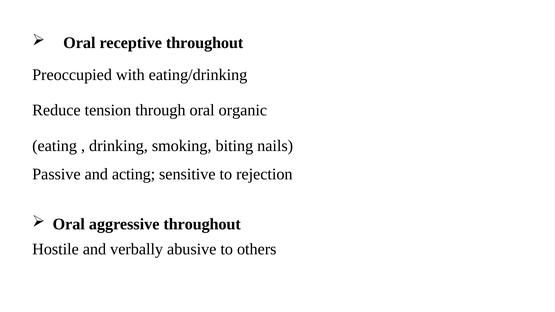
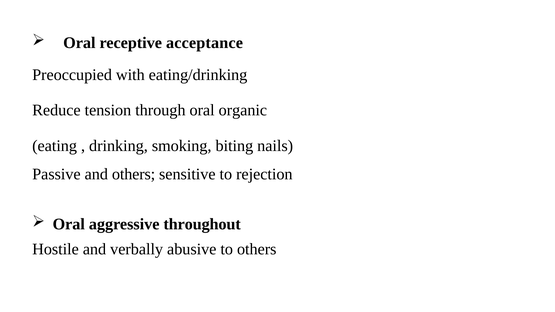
receptive throughout: throughout -> acceptance (204, 43)
and acting: acting -> others (134, 174)
